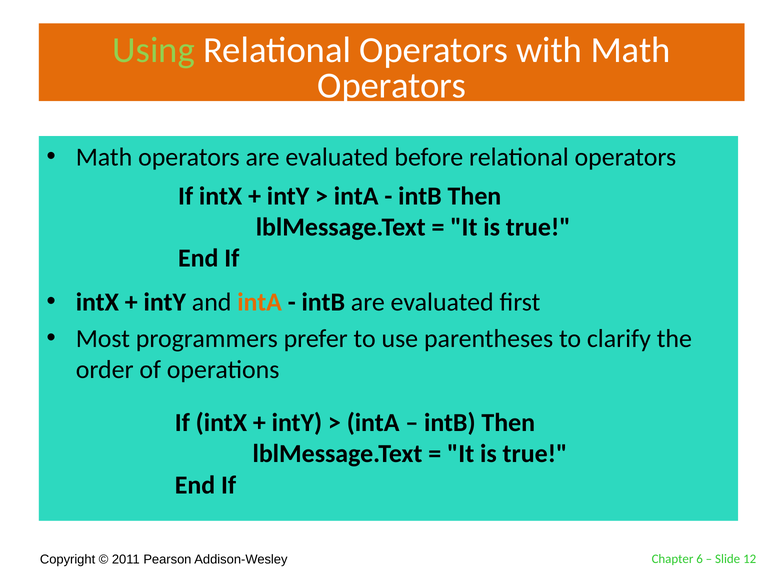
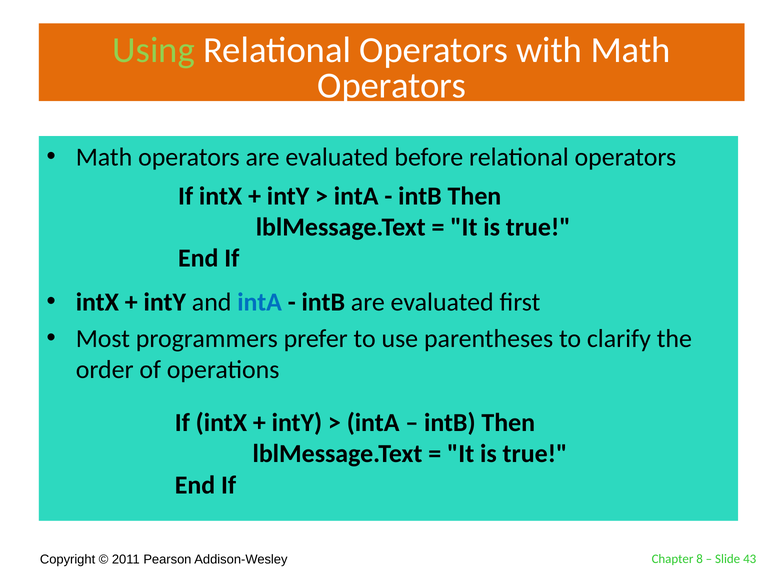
intA colour: orange -> blue (260, 302)
6: 6 -> 8 (700, 559)
12: 12 -> 43 (750, 559)
